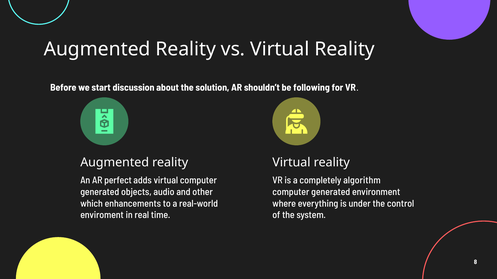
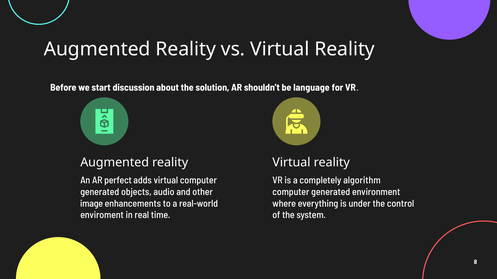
following: following -> language (311, 88)
which: which -> image (92, 204)
